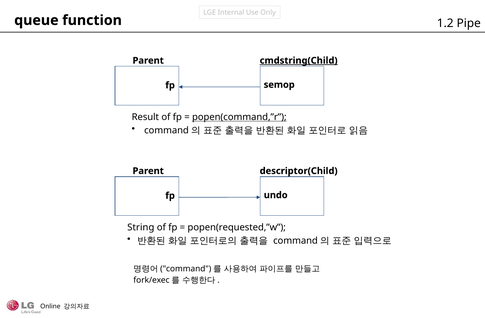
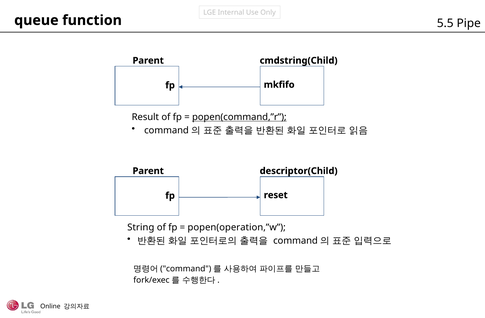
1.2: 1.2 -> 5.5 (445, 23)
cmdstring(Child underline: present -> none (299, 61)
semop: semop -> mkfifo (279, 85)
undo: undo -> reset (276, 195)
popen(requested,”w: popen(requested,”w -> popen(operation,”w (237, 228)
